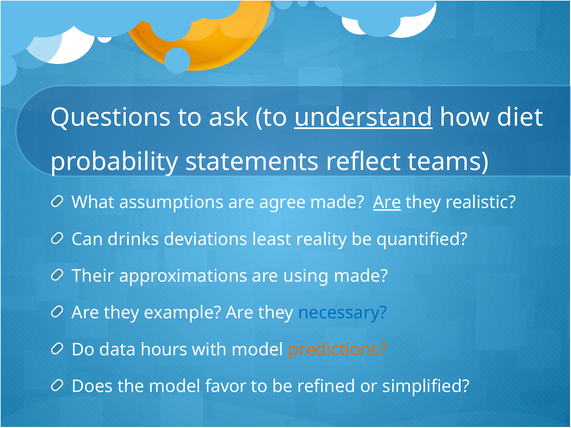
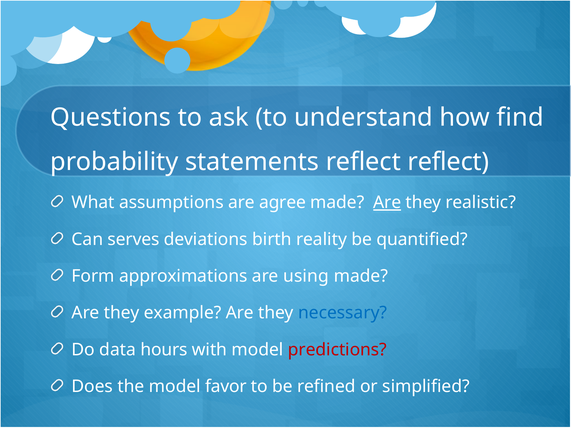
understand underline: present -> none (363, 117)
diet: diet -> find (520, 117)
reflect teams: teams -> reflect (448, 162)
drinks: drinks -> serves (134, 239)
least: least -> birth (272, 239)
Their: Their -> Form (93, 276)
predictions colour: orange -> red (337, 350)
